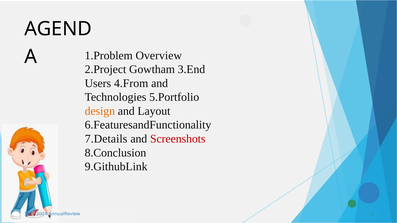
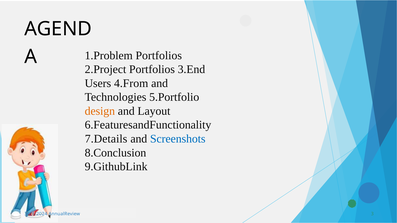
1.Problem Overview: Overview -> Portfolios (159, 56)
2.Project Gowtham: Gowtham -> Portfolios (152, 69)
Screenshots colour: red -> blue (178, 139)
